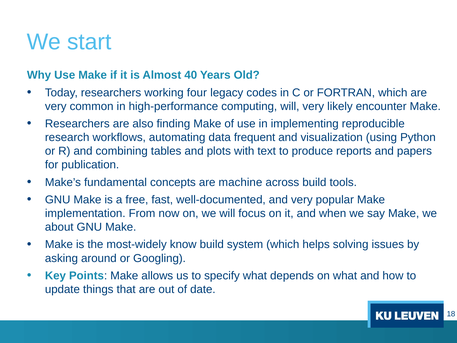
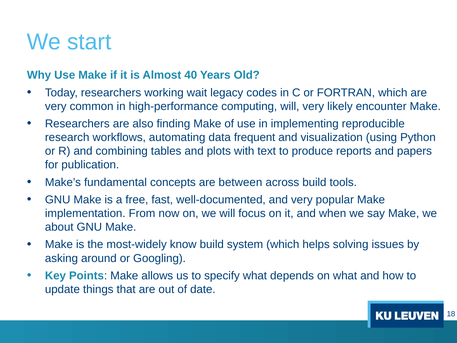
four: four -> wait (197, 93)
machine: machine -> between (240, 182)
